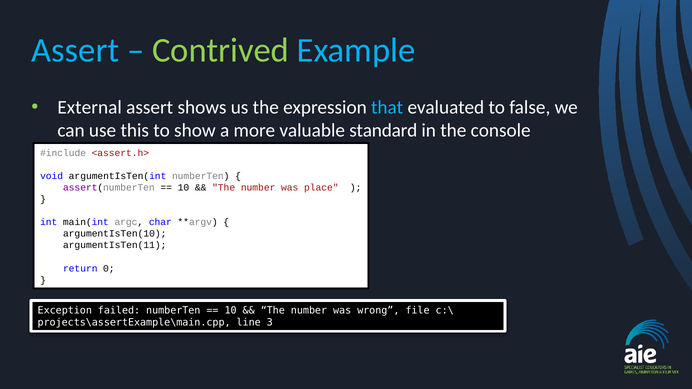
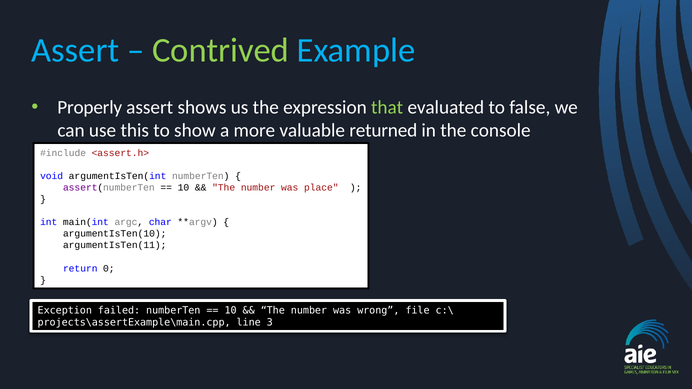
External: External -> Properly (90, 107)
that colour: light blue -> light green (387, 107)
standard: standard -> returned (383, 130)
